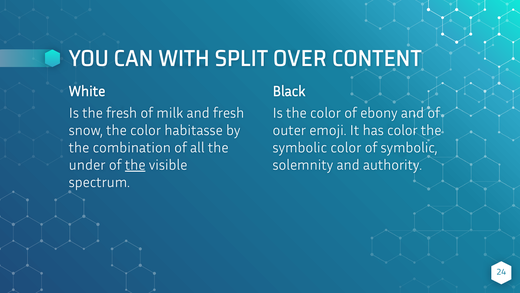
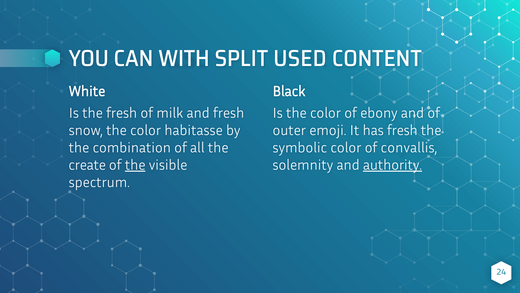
OVER: OVER -> USED (300, 58)
has color: color -> fresh (402, 130)
of symbolic: symbolic -> convallis (409, 147)
under: under -> create (87, 165)
authority underline: none -> present (393, 165)
